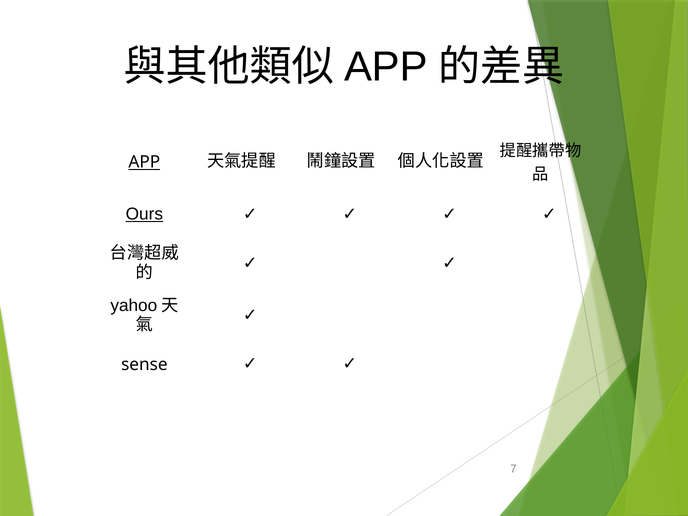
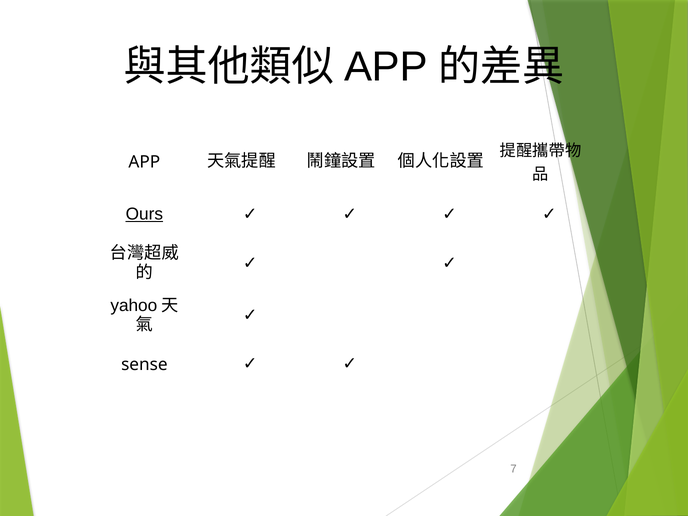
APP underline: present -> none (144, 162)
